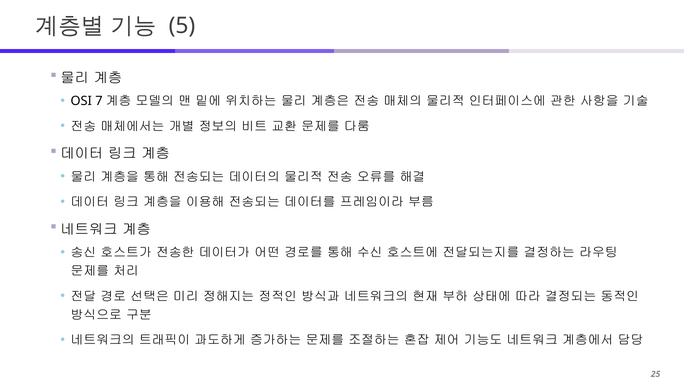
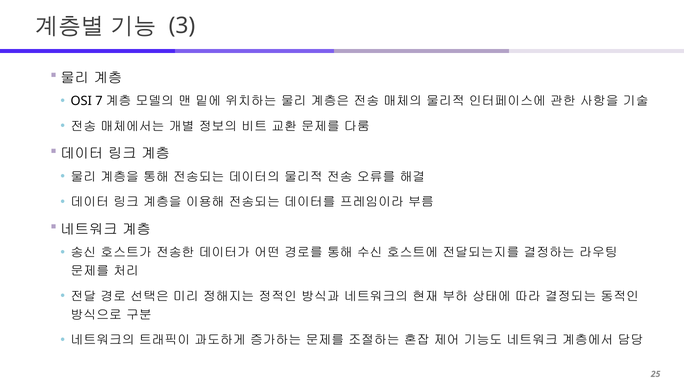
5: 5 -> 3 (182, 26)
